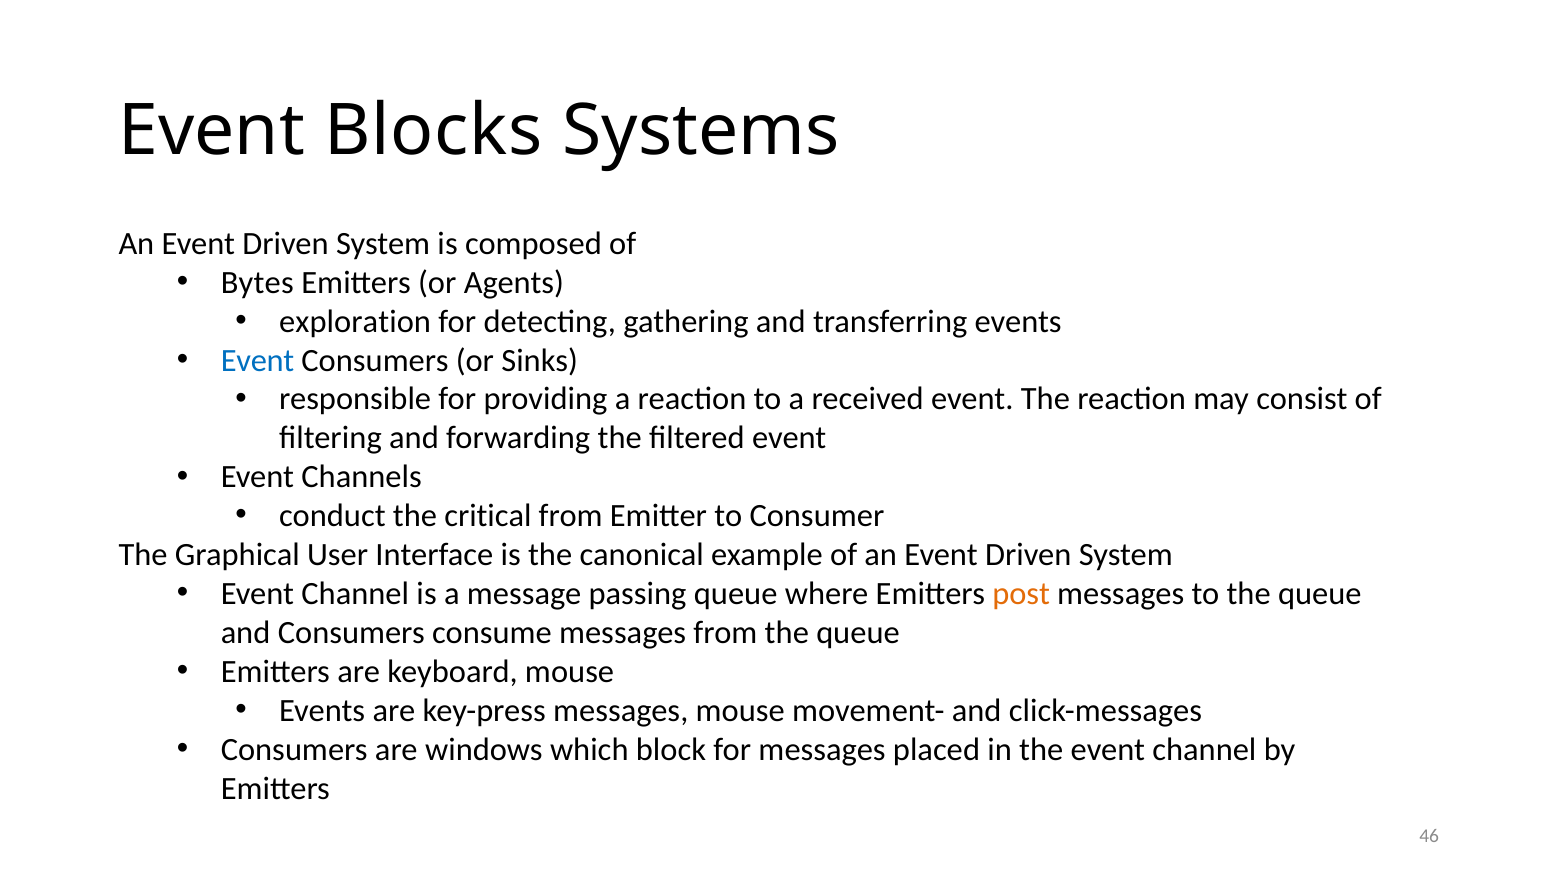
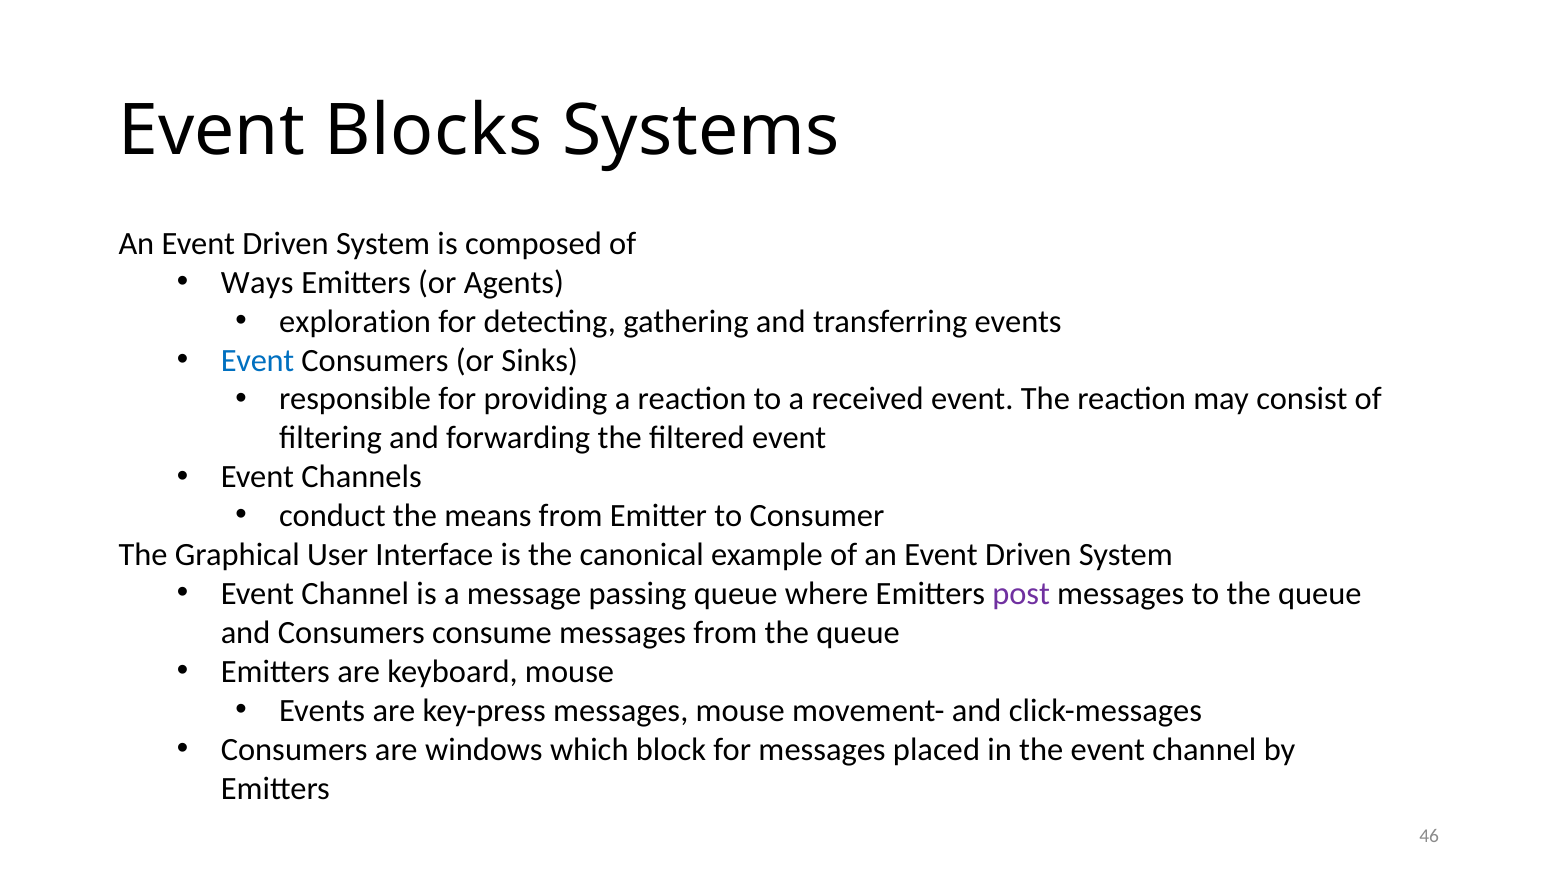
Bytes: Bytes -> Ways (257, 283)
critical: critical -> means (488, 516)
post colour: orange -> purple (1021, 594)
